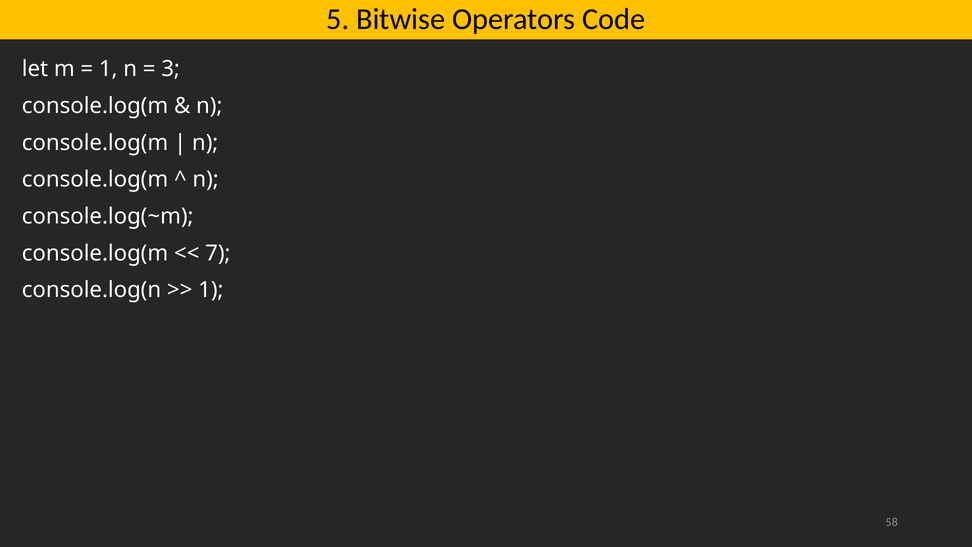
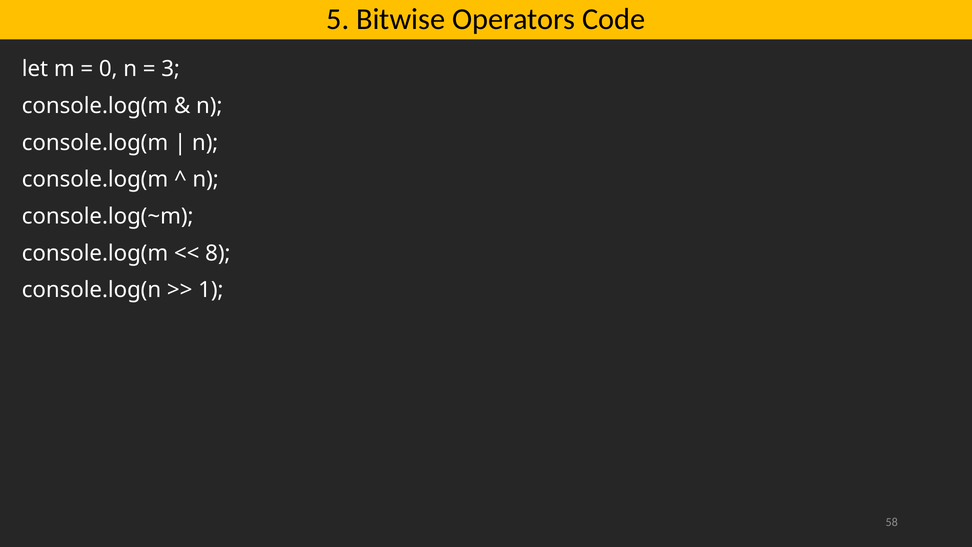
1: 1 -> 0 (108, 69)
7: 7 -> 8 (218, 253)
